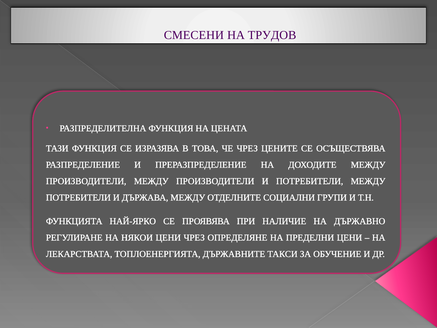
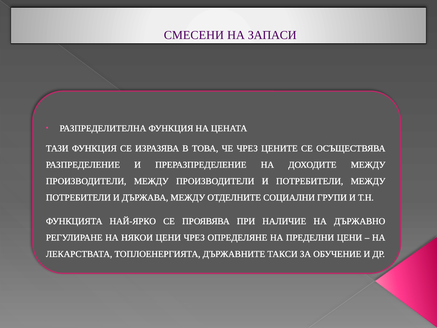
ТРУДОВ: ТРУДОВ -> ЗАПАСИ (272, 35)
